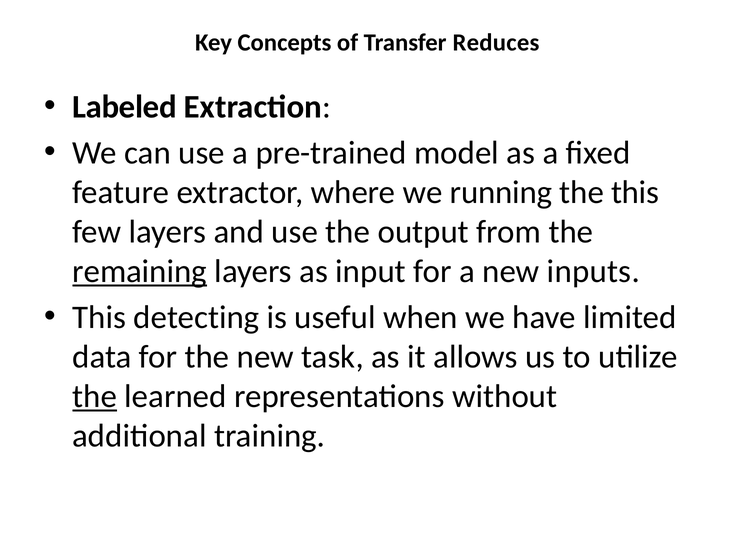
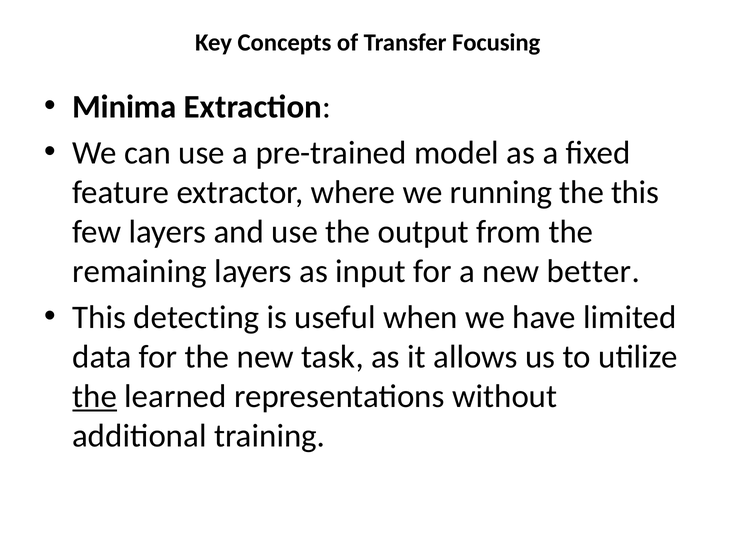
Reduces: Reduces -> Focusing (496, 42)
Labeled: Labeled -> Minima (124, 107)
remaining underline: present -> none (140, 272)
inputs: inputs -> better (593, 272)
